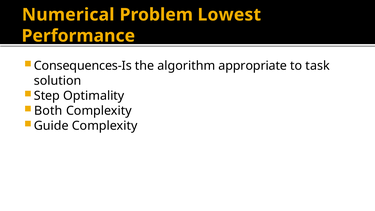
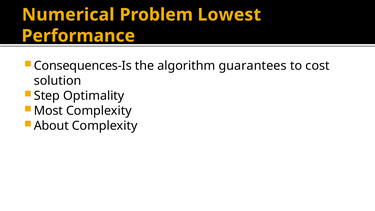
appropriate: appropriate -> guarantees (253, 66)
task: task -> cost (318, 66)
Both: Both -> Most (48, 111)
Guide: Guide -> About (51, 126)
